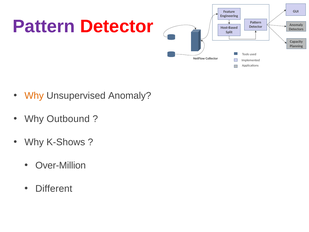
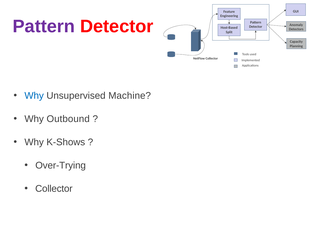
Why colour: orange -> blue (34, 96)
Unsupervised Anomaly: Anomaly -> Machine (130, 96)
Over-Million: Over-Million -> Over-Trying (61, 165)
Different: Different -> Collector (54, 188)
